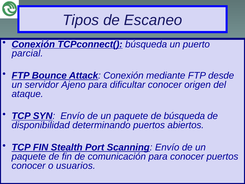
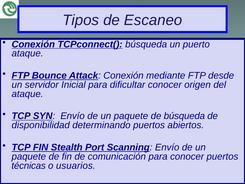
parcial: parcial -> ataque (27, 53)
Ajeno: Ajeno -> Inicial (73, 85)
conocer: conocer -> técnicas (29, 165)
